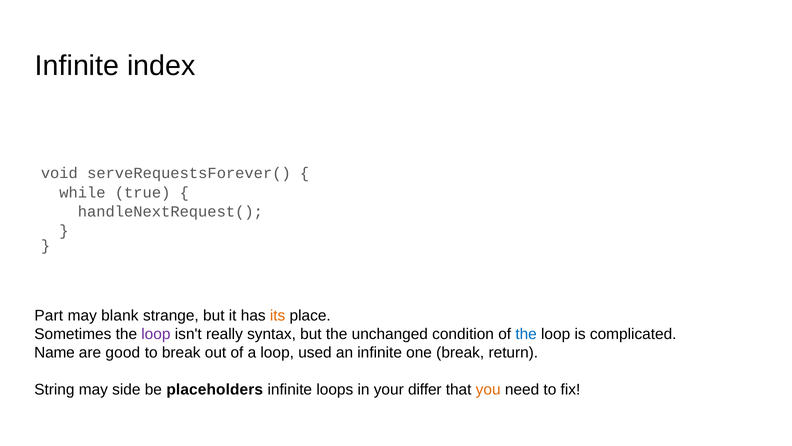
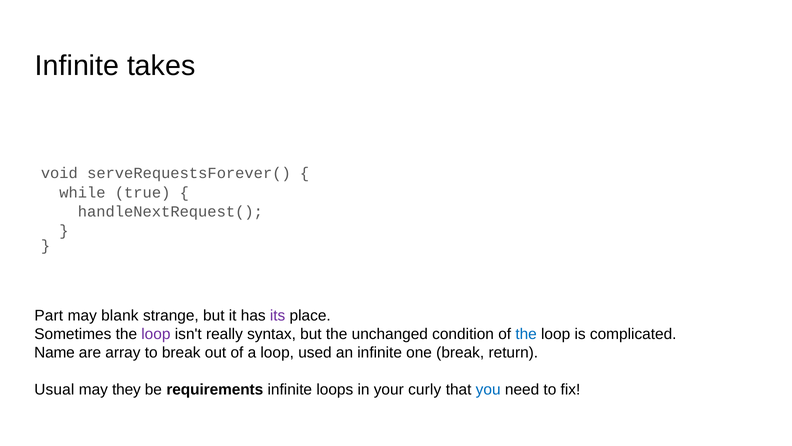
index: index -> takes (161, 66)
its colour: orange -> purple (278, 315)
good: good -> array (123, 352)
String: String -> Usual (54, 389)
side: side -> they (126, 389)
placeholders: placeholders -> requirements (215, 389)
differ: differ -> curly (425, 389)
you colour: orange -> blue (488, 389)
